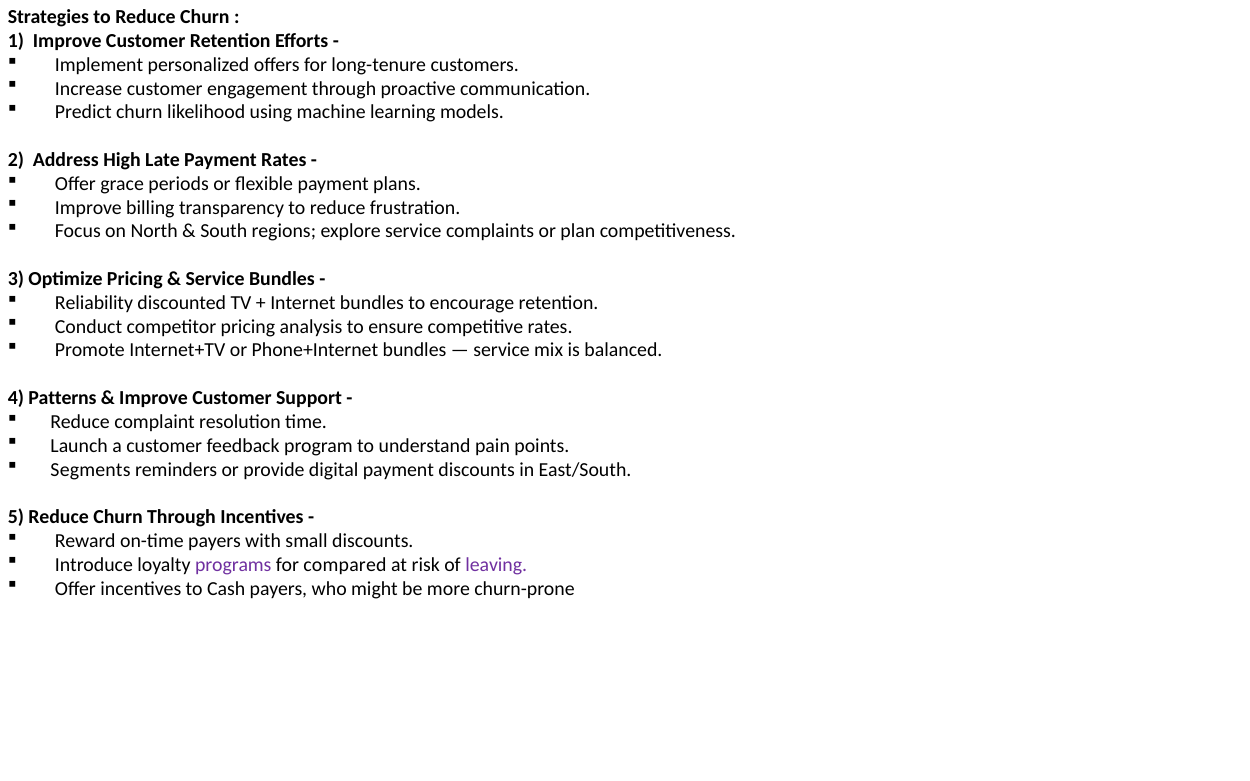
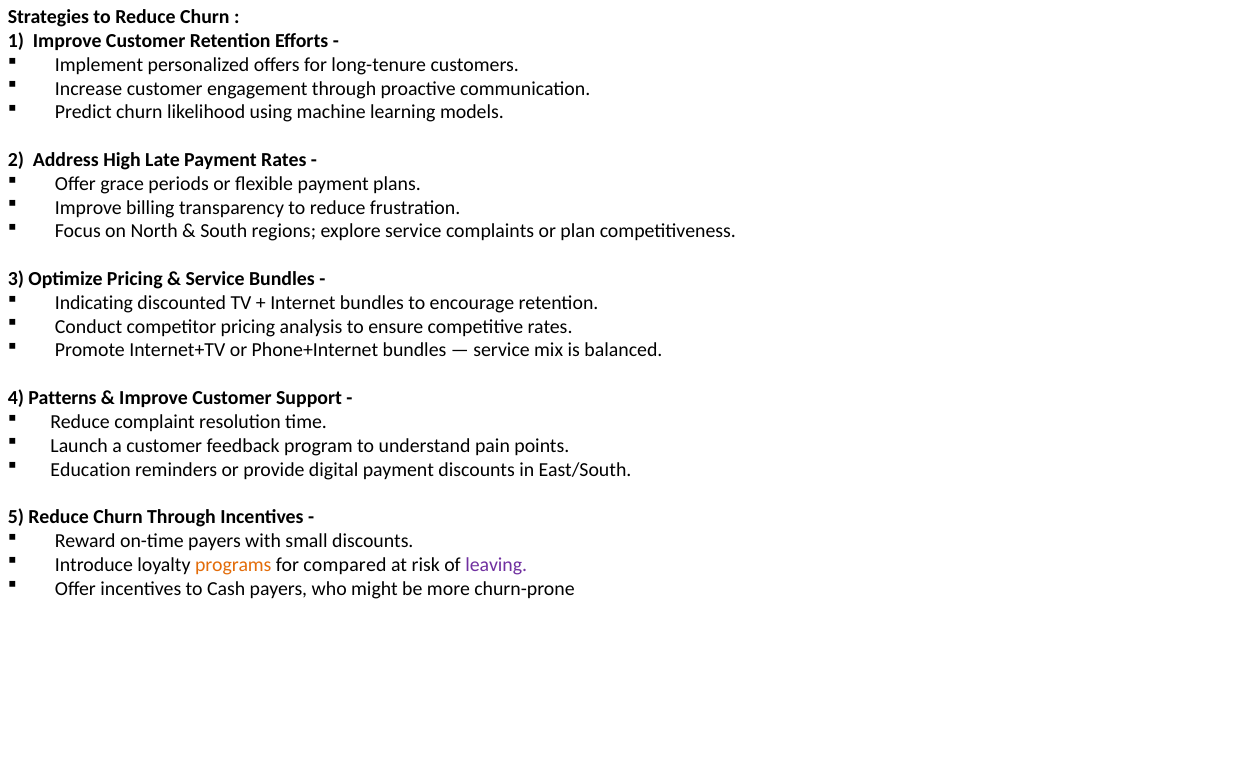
Reliability: Reliability -> Indicating (94, 303)
Segments: Segments -> Education (91, 470)
programs colour: purple -> orange (233, 565)
